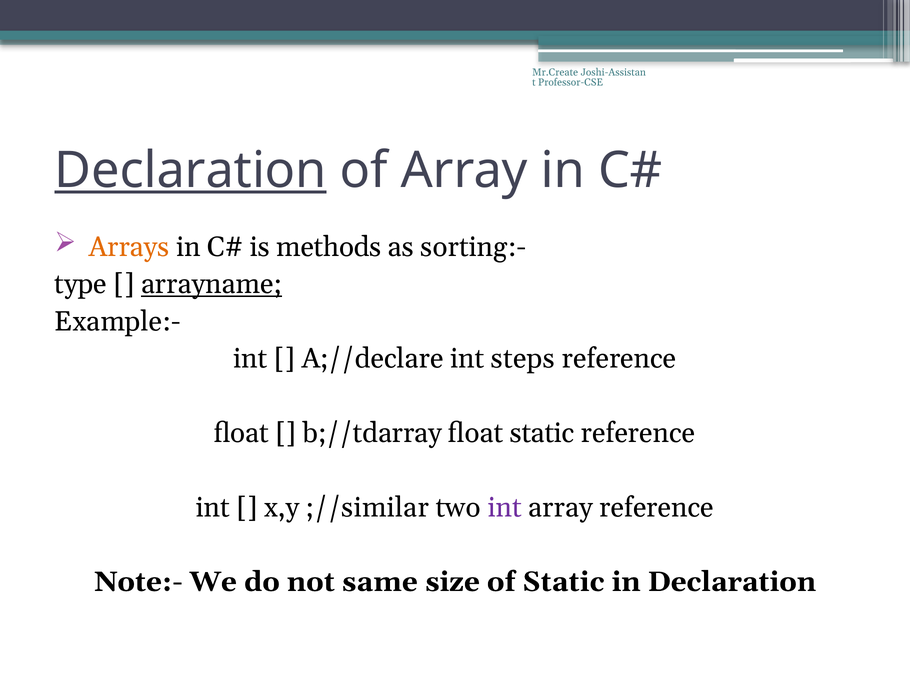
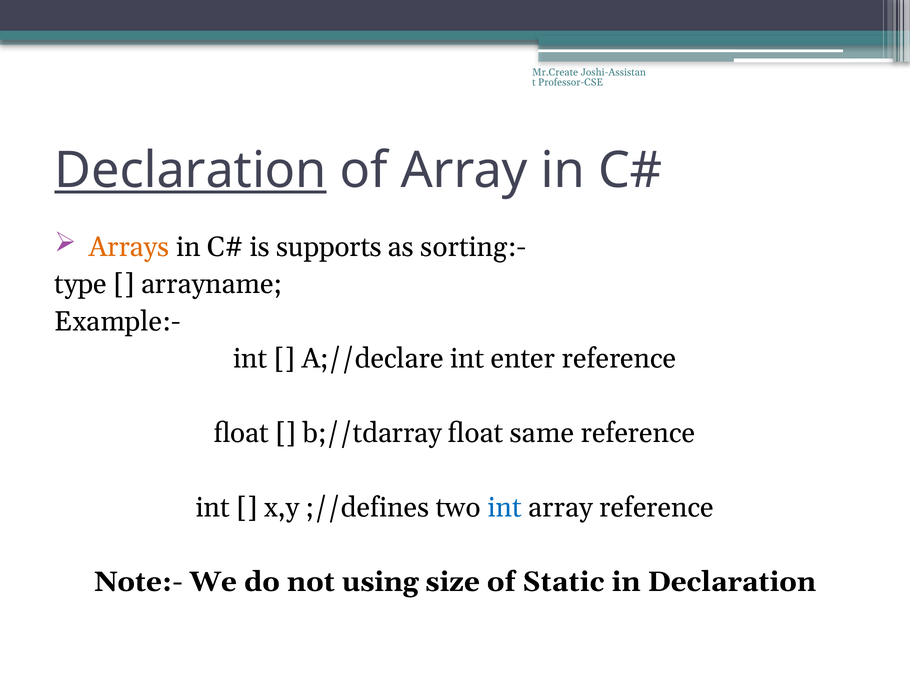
methods: methods -> supports (329, 247)
arrayname underline: present -> none (212, 284)
steps: steps -> enter (523, 358)
float static: static -> same (542, 433)
;//similar: ;//similar -> ;//defines (368, 507)
int colour: purple -> blue (505, 507)
same: same -> using (380, 581)
